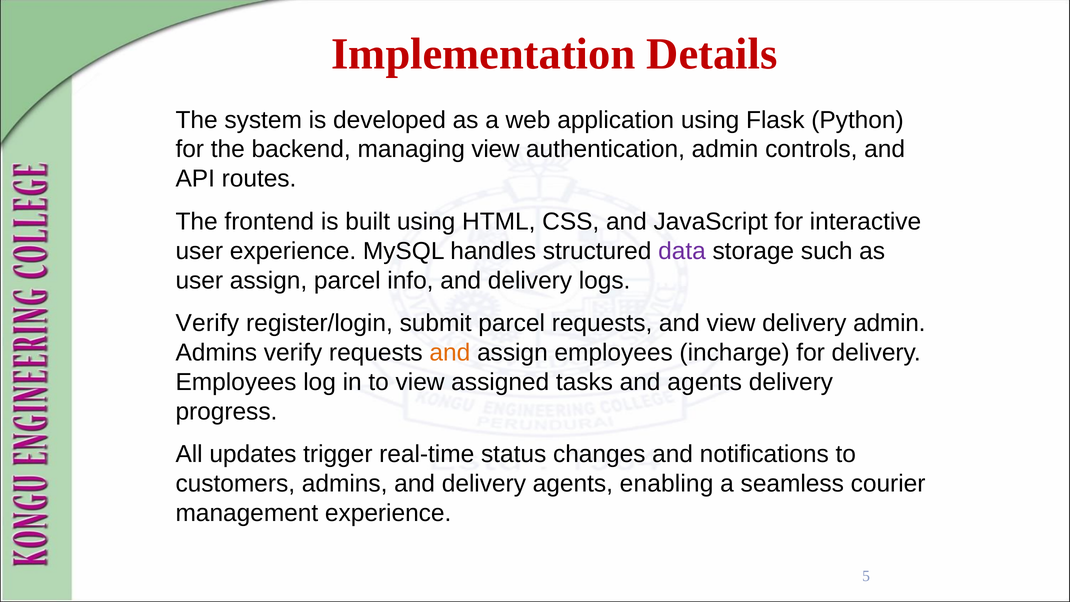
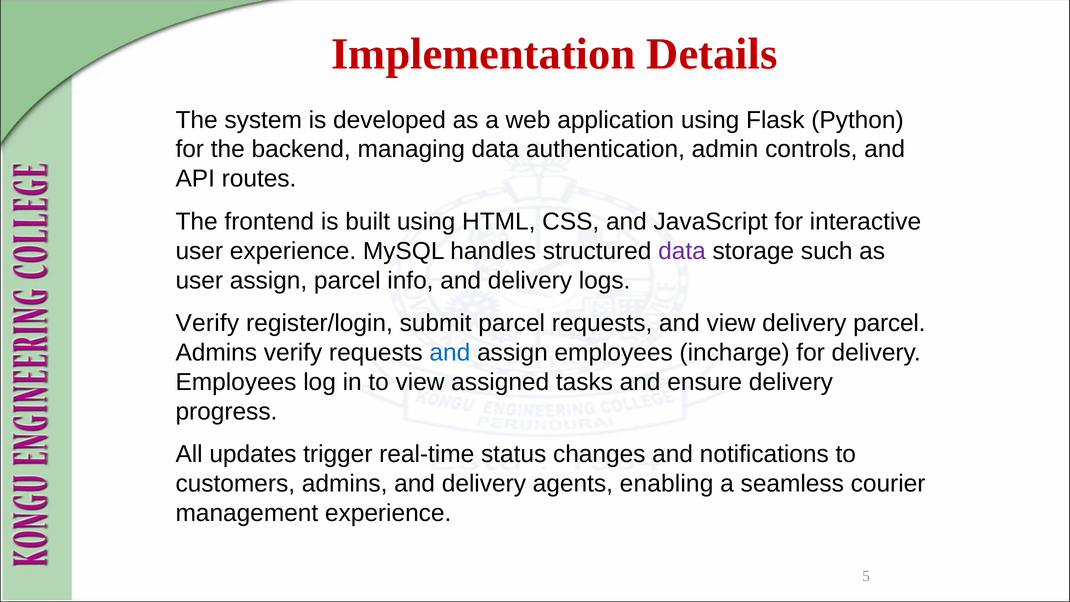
managing view: view -> data (495, 149)
delivery admin: admin -> parcel (889, 323)
and colour: orange -> blue (450, 353)
and agents: agents -> ensure (705, 382)
